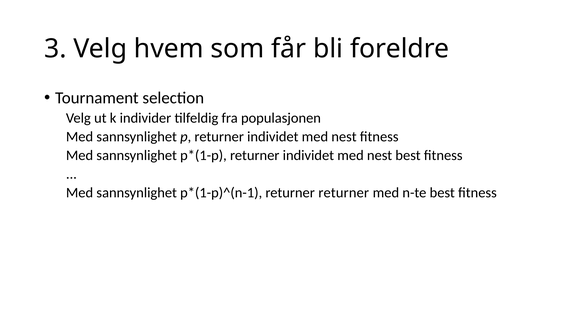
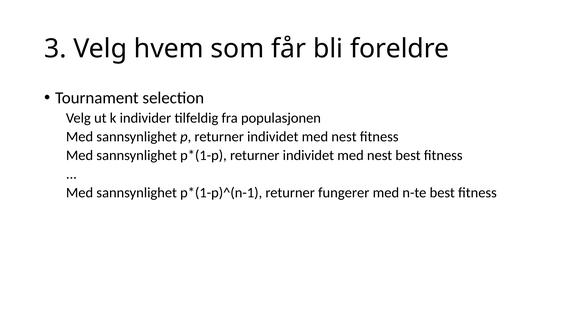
returner returner: returner -> fungerer (344, 193)
